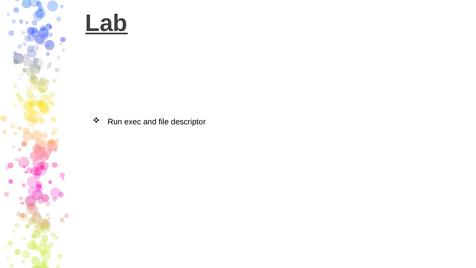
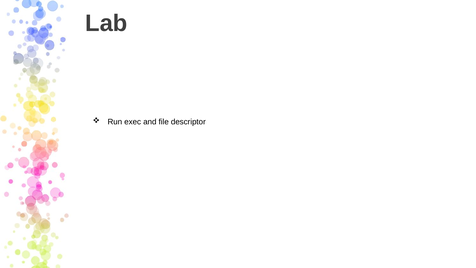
Lab underline: present -> none (106, 23)
